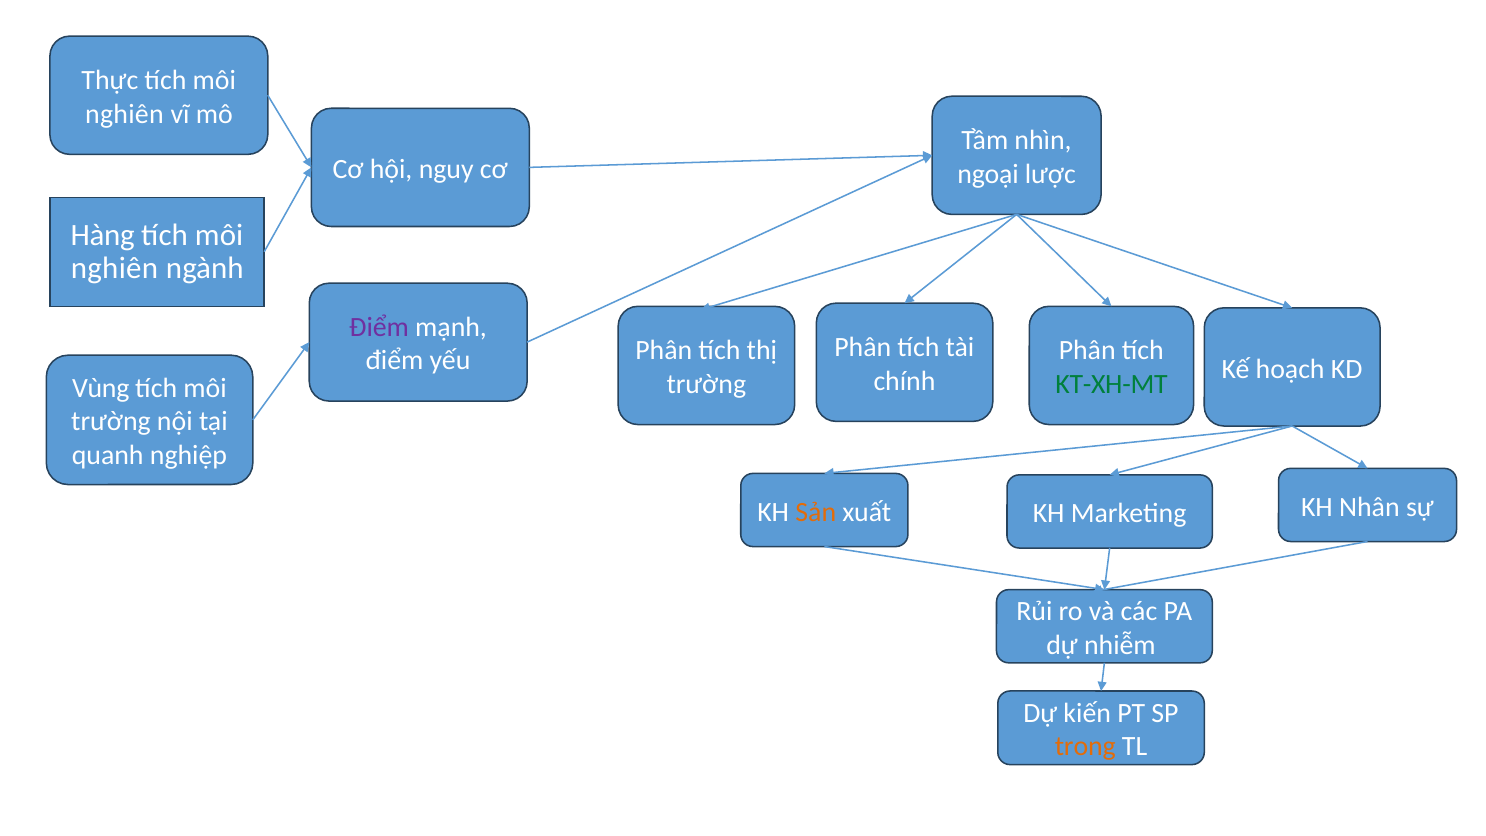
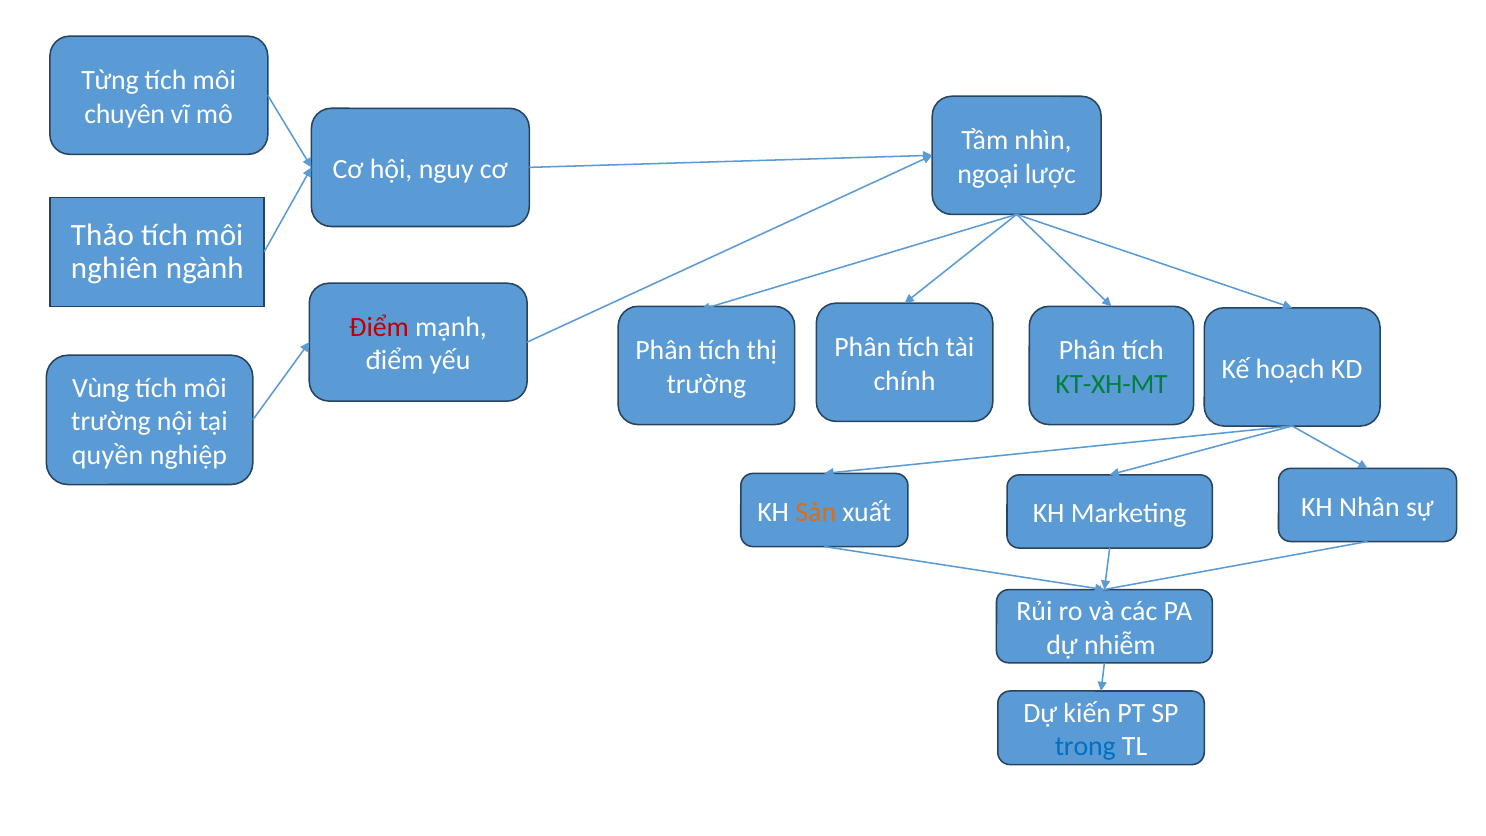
Thực: Thực -> Từng (110, 80)
nghiên: nghiên -> chuyên (125, 114)
Hàng: Hàng -> Thảo (102, 235)
Điểm colour: purple -> red (379, 327)
quanh: quanh -> quyền (108, 455)
trong colour: orange -> blue (1085, 746)
